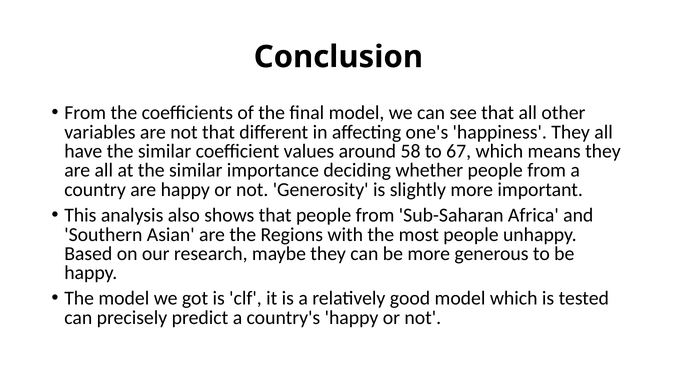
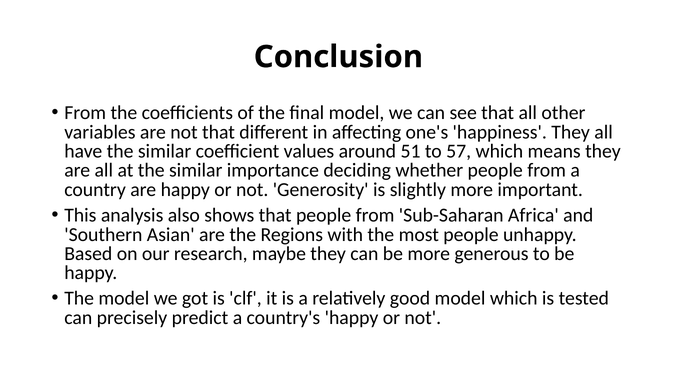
58: 58 -> 51 (411, 151)
67: 67 -> 57 (459, 151)
